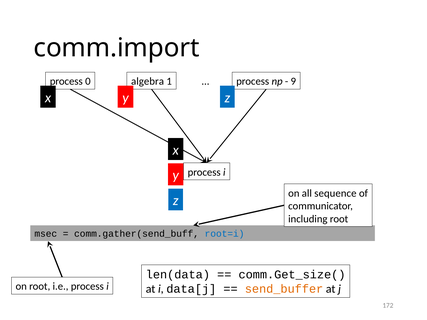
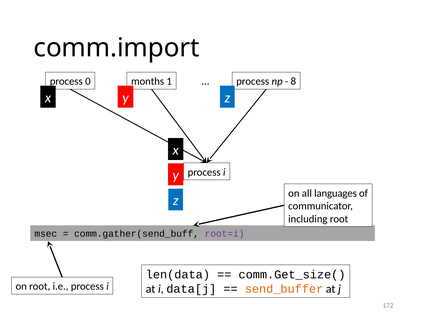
algebra: algebra -> months (148, 82)
9: 9 -> 8 (293, 82)
sequence: sequence -> languages (336, 193)
root=i colour: blue -> purple (225, 234)
